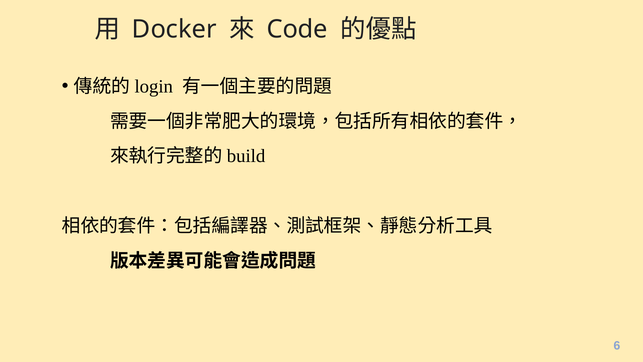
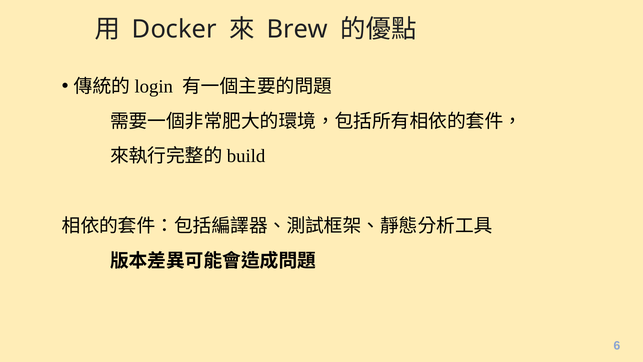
Code: Code -> Brew (297, 29)
